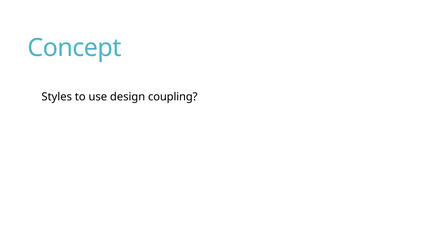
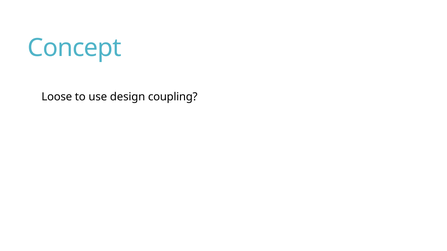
Styles: Styles -> Loose (57, 97)
